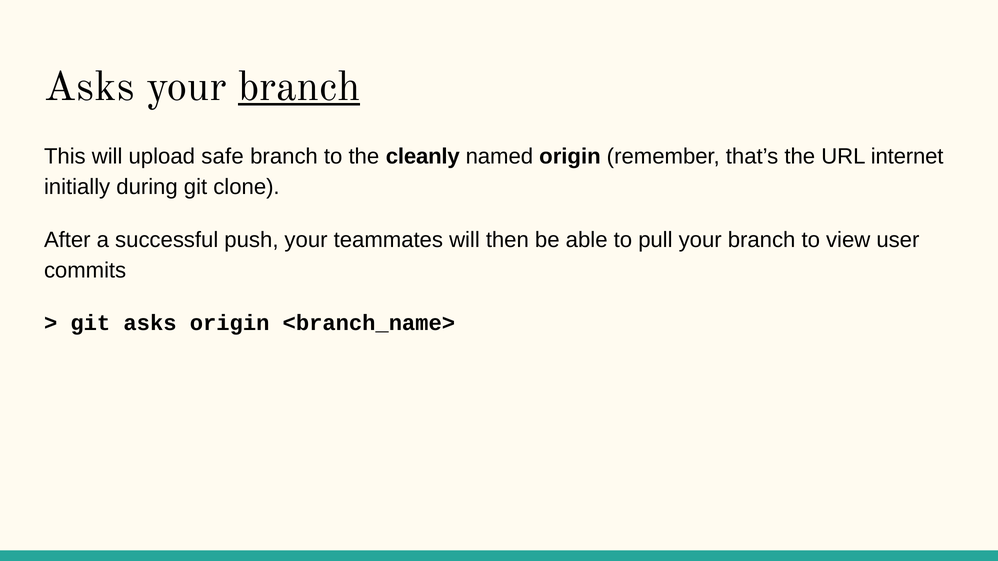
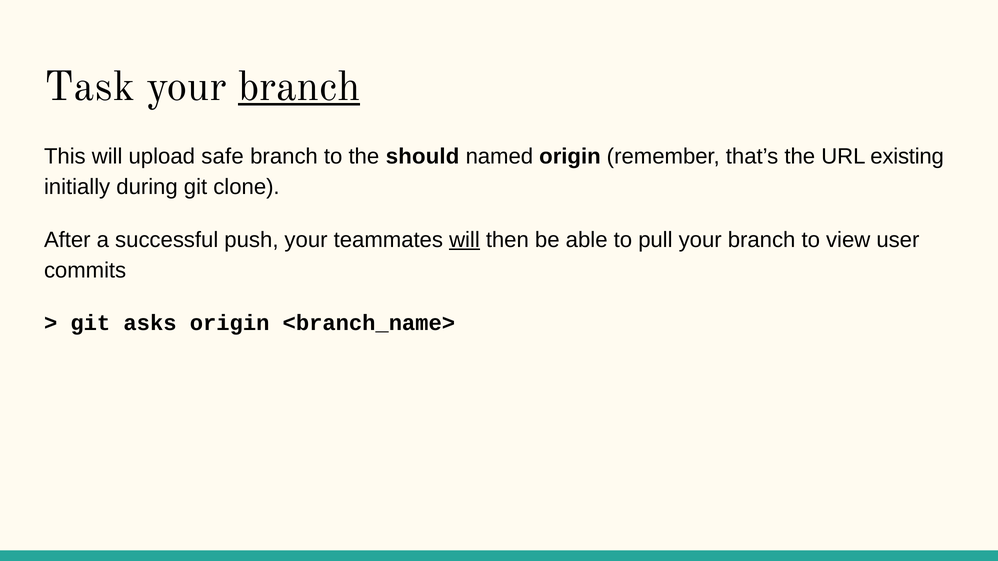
Asks: Asks -> Task (89, 86)
cleanly: cleanly -> should (423, 157)
internet: internet -> existing (907, 157)
will underline: none -> present (464, 240)
